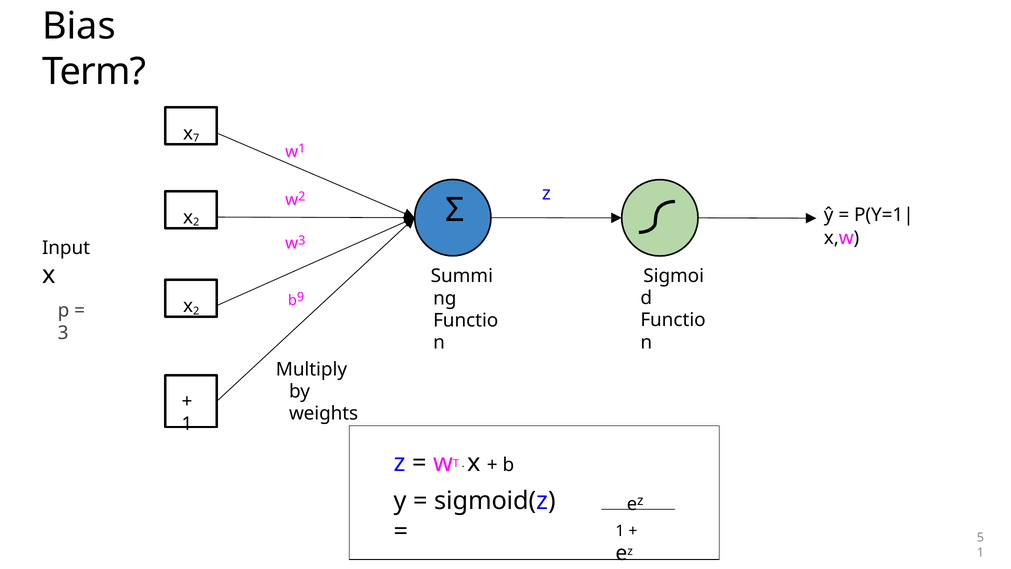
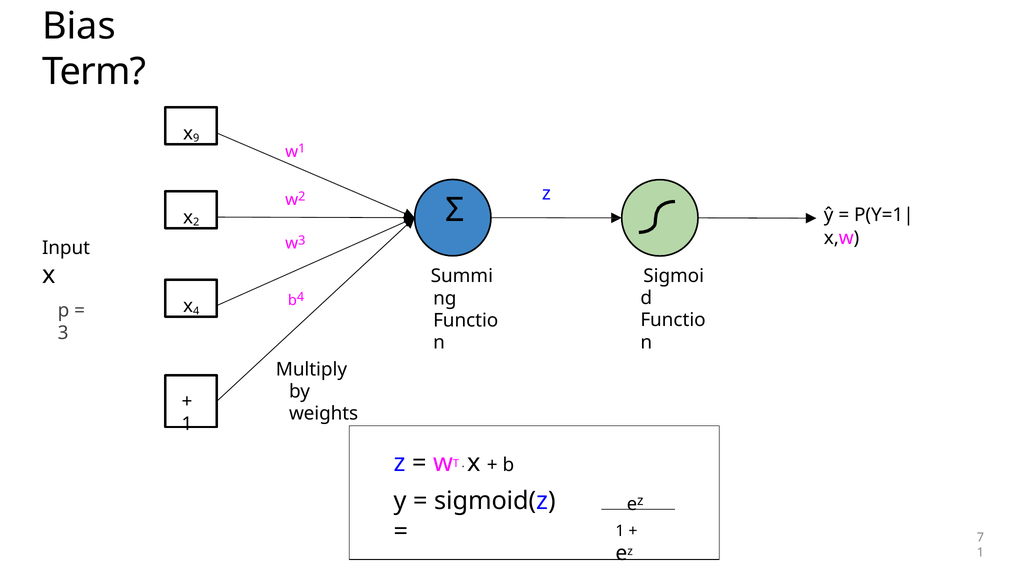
7: 7 -> 9 (196, 138)
b 9: 9 -> 4 (301, 297)
2: 2 -> 4 (196, 311)
5: 5 -> 7 (980, 537)
